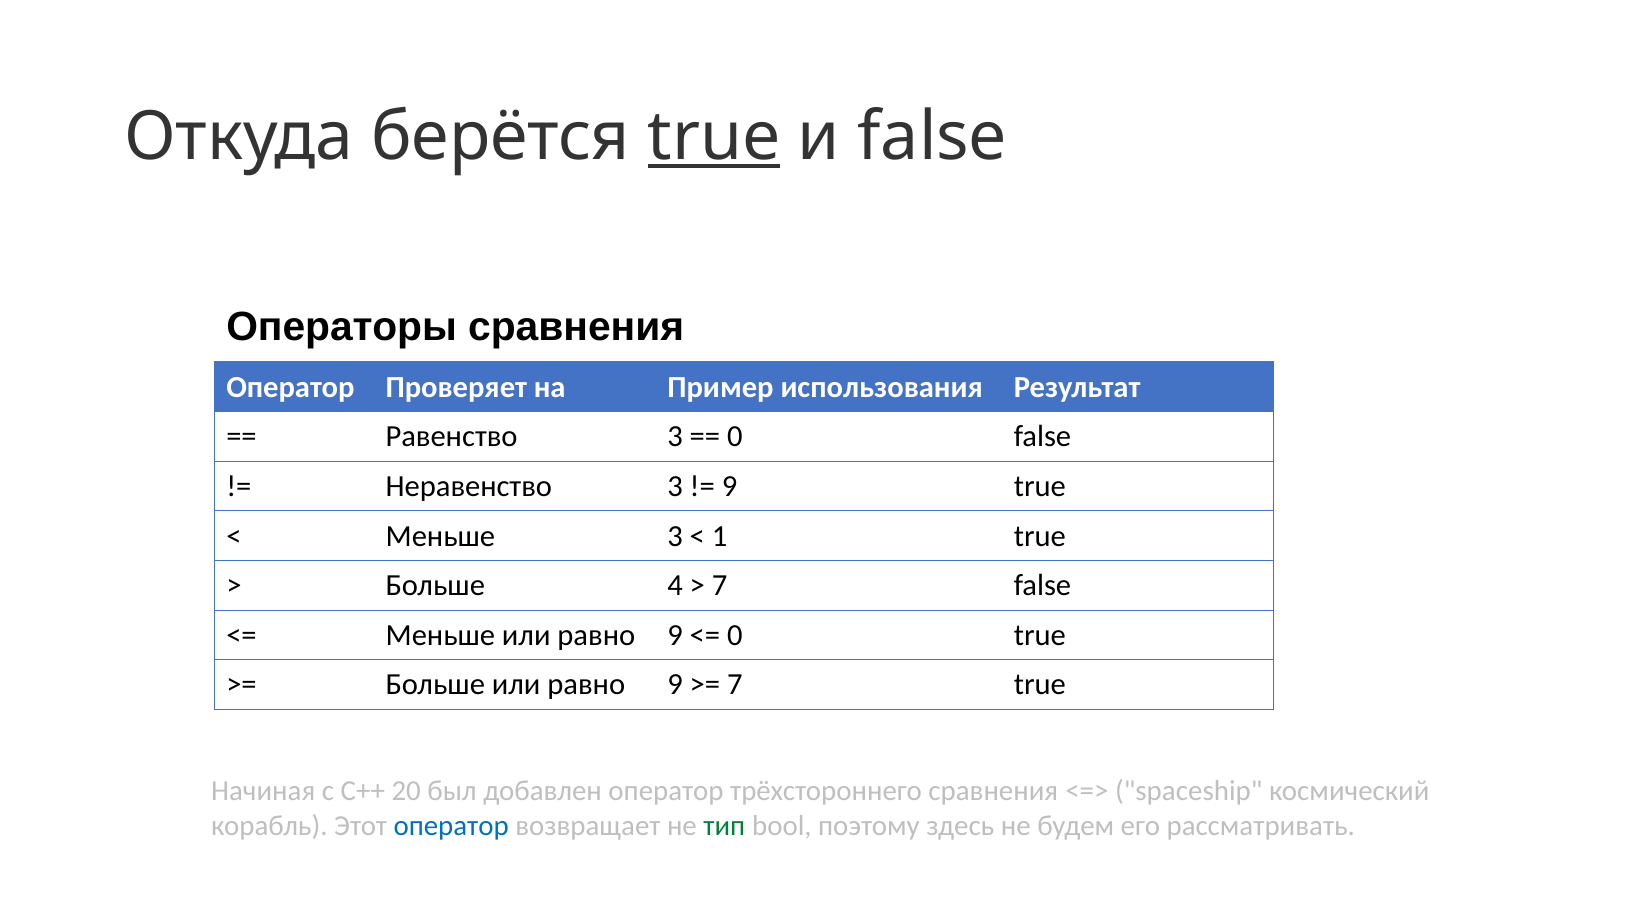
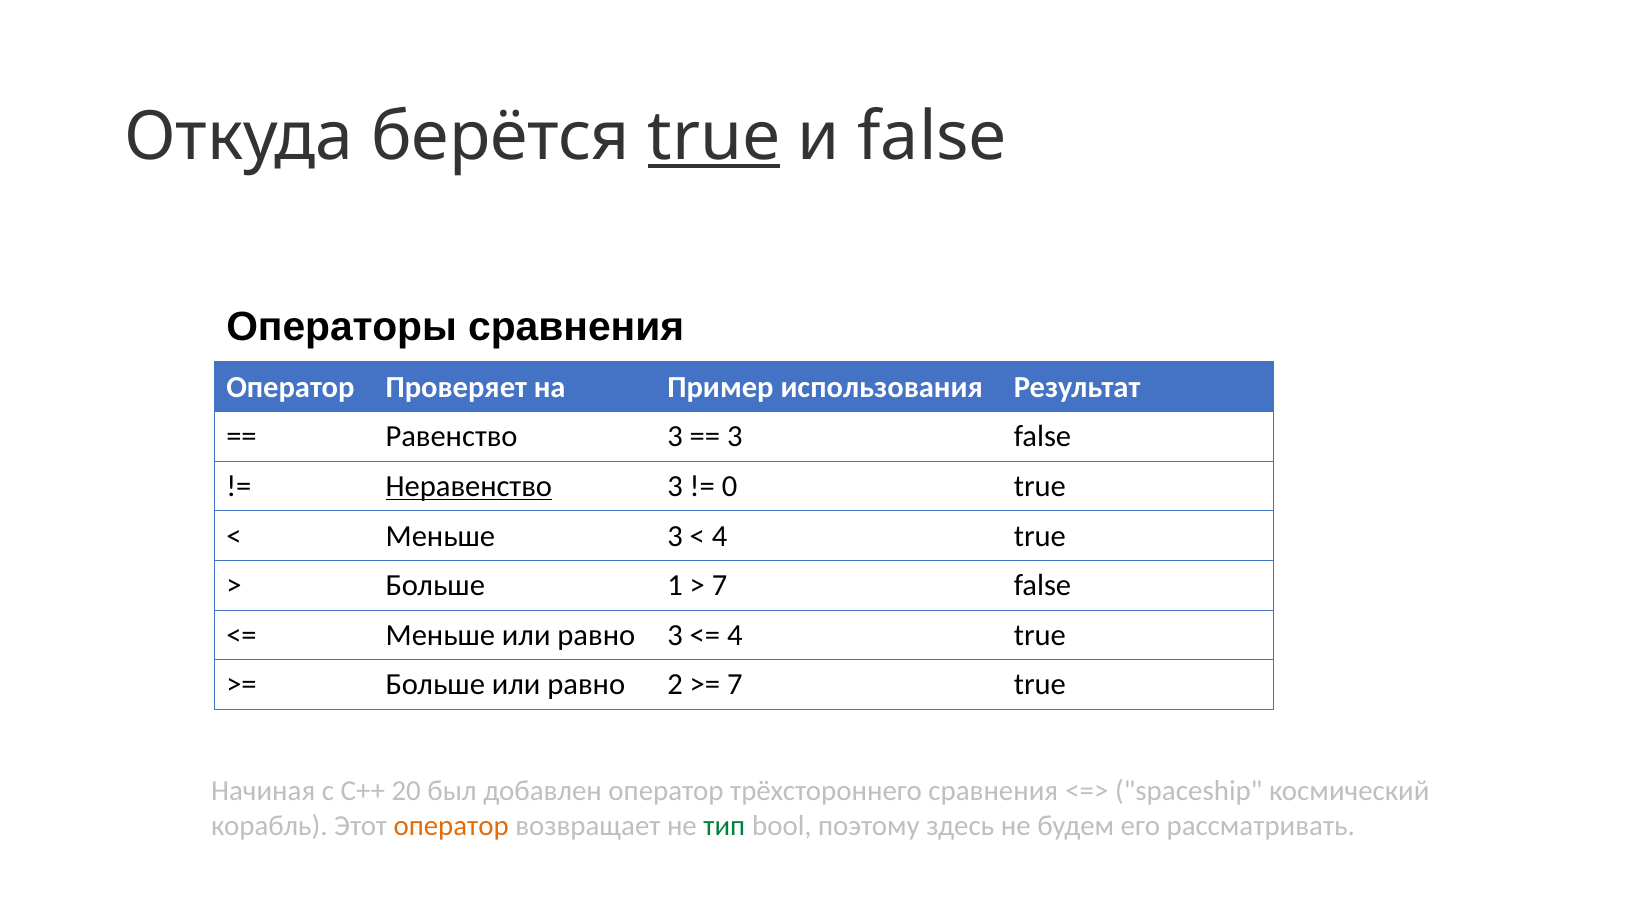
0: 0 -> 3 (735, 436)
Неравенство underline: none -> present (469, 486)
9: 9 -> 0 (730, 486)
1: 1 -> 4 (720, 536)
4: 4 -> 1 (675, 585)
Меньше или равно 9: 9 -> 3 (675, 635)
0: 0 -> 4 (735, 635)
Больше или равно 9: 9 -> 2 (675, 684)
оператор colour: blue -> orange (451, 825)
